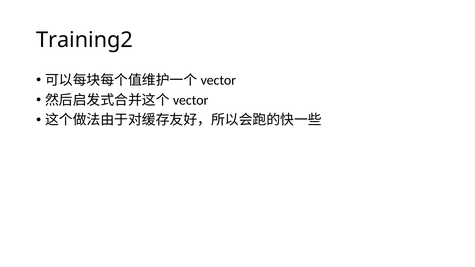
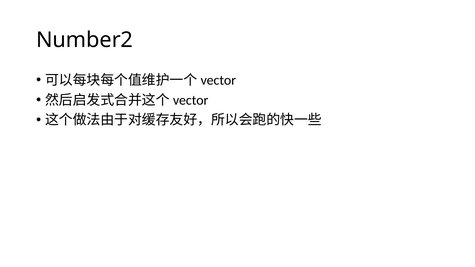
Training2: Training2 -> Number2 (85, 40)
